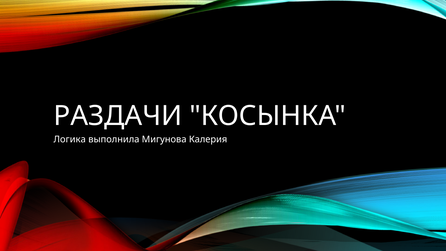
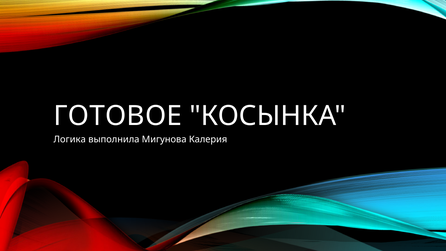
РАЗДАЧИ: РАЗДАЧИ -> ГОТОВОЕ (118, 116)
